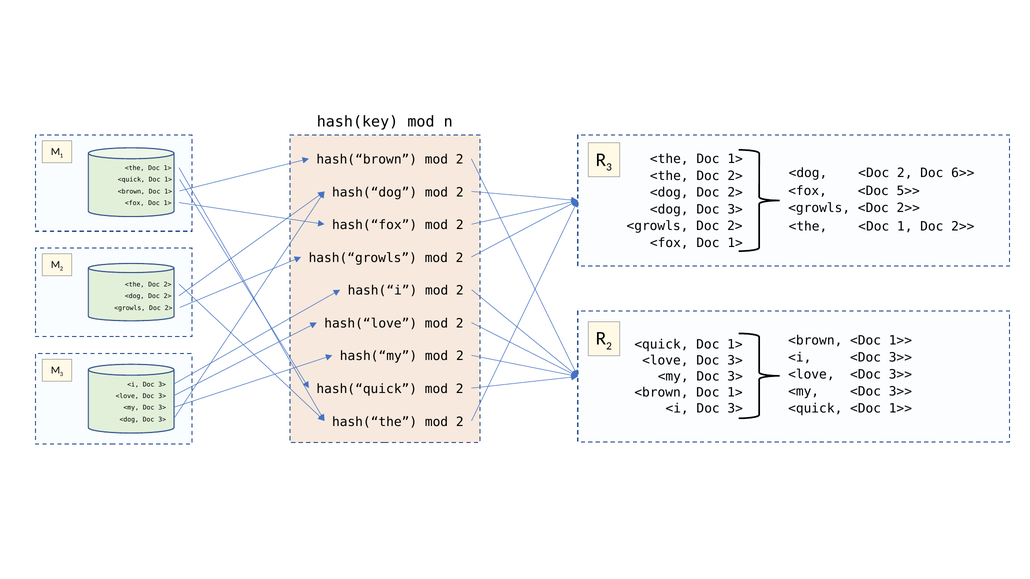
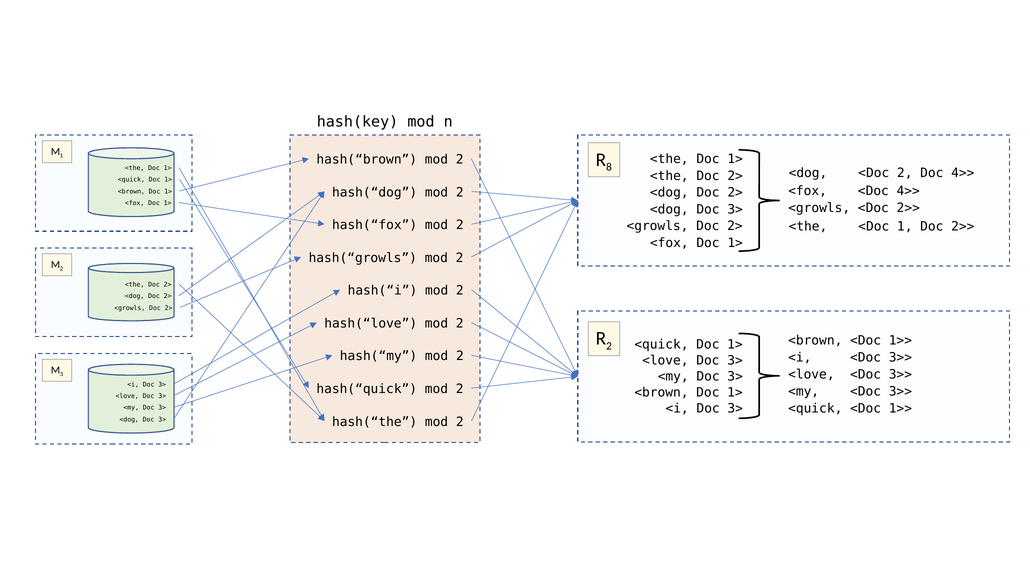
3: 3 -> 8 (609, 167)
Doc 6>>: 6>> -> 4>> (963, 173)
<Doc 5>>: 5>> -> 4>> (908, 191)
